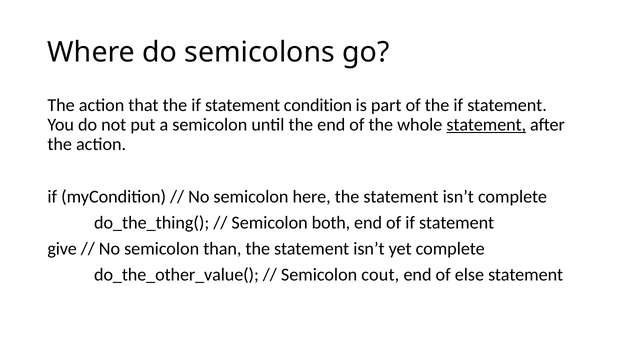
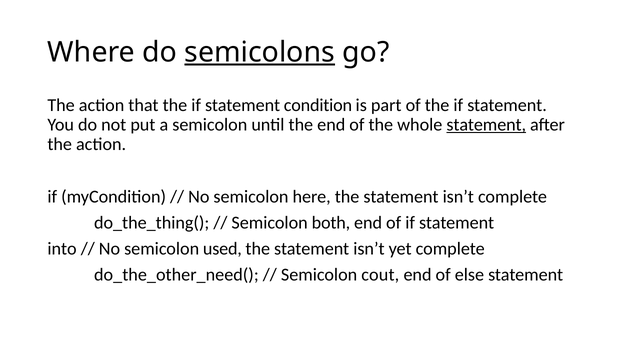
semicolons underline: none -> present (260, 52)
give: give -> into (62, 249)
than: than -> used (222, 249)
do_the_other_value(: do_the_other_value( -> do_the_other_need( (176, 275)
